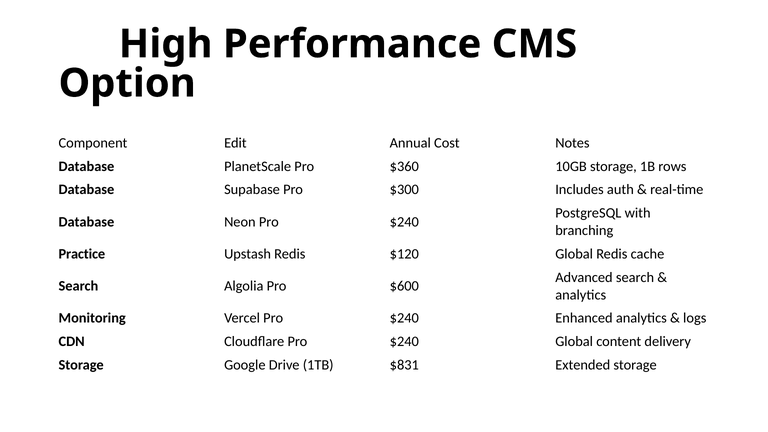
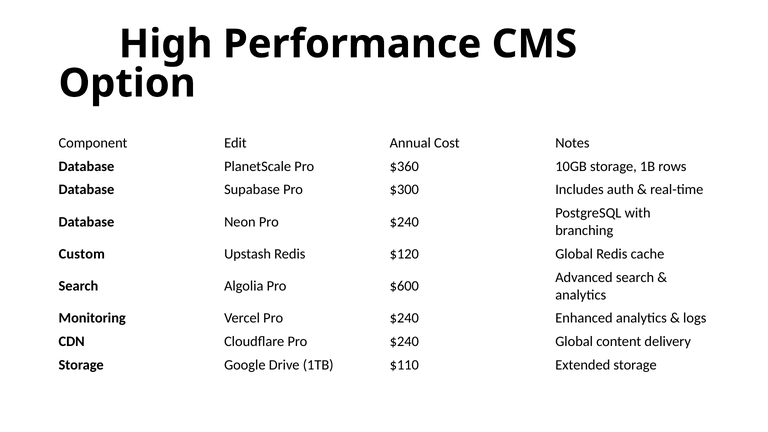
Practice: Practice -> Custom (82, 254)
$831: $831 -> $110 (404, 365)
